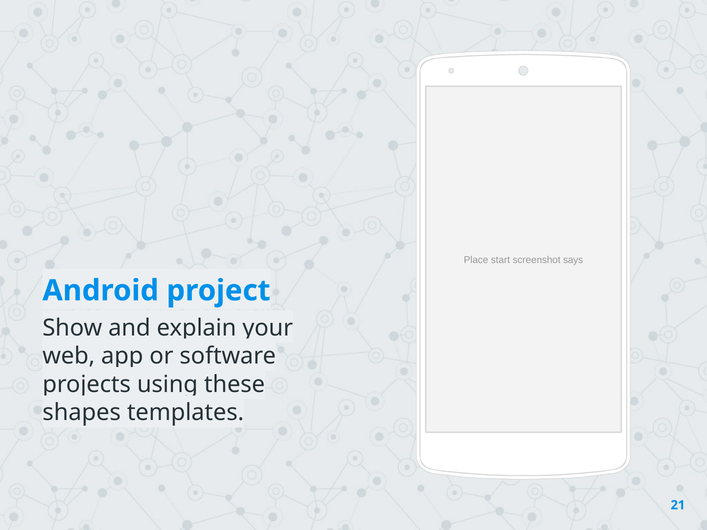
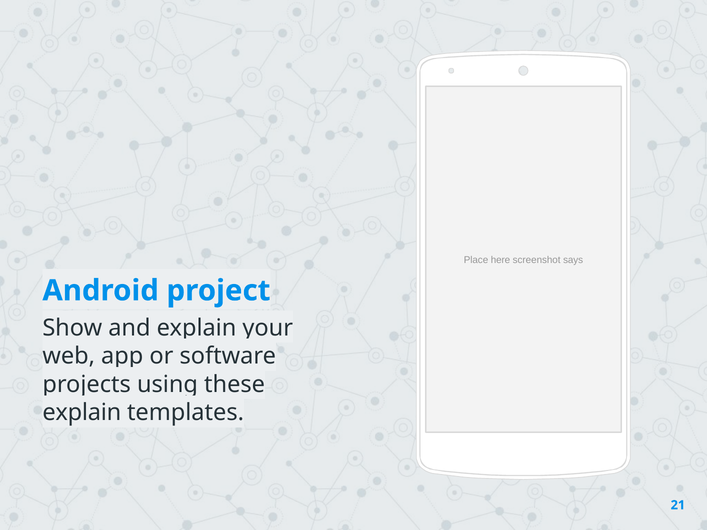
start: start -> here (501, 260)
shapes: shapes -> explain (82, 413)
